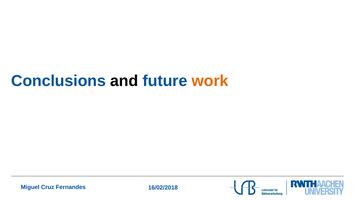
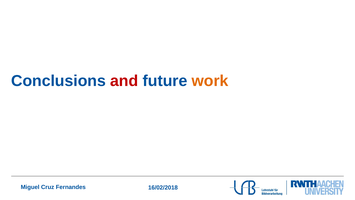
and colour: black -> red (124, 81)
